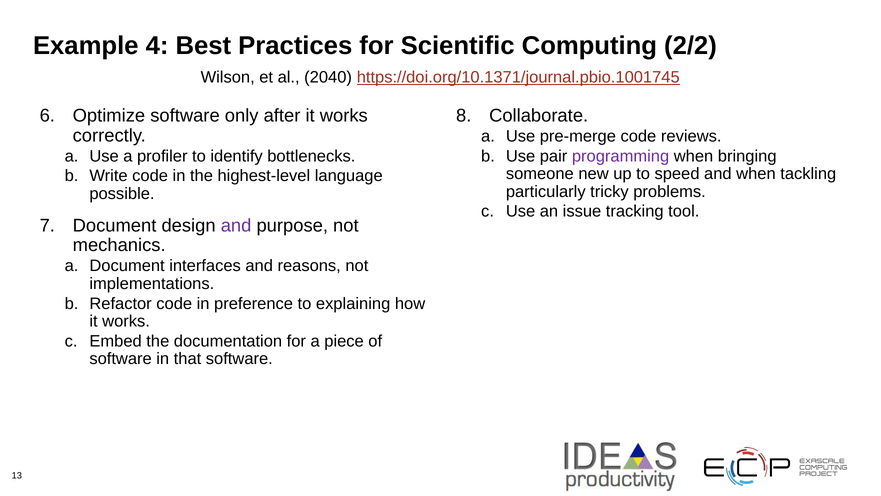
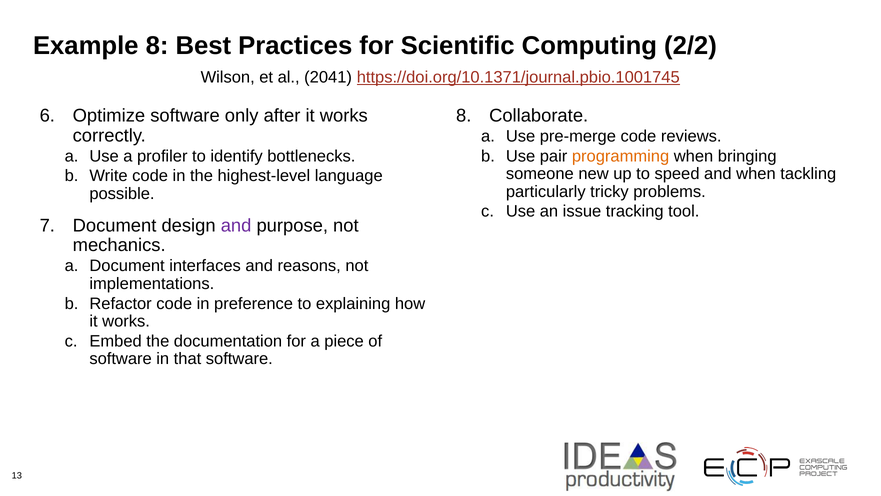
Example 4: 4 -> 8 (157, 46)
2040: 2040 -> 2041 (328, 77)
programming colour: purple -> orange (621, 156)
